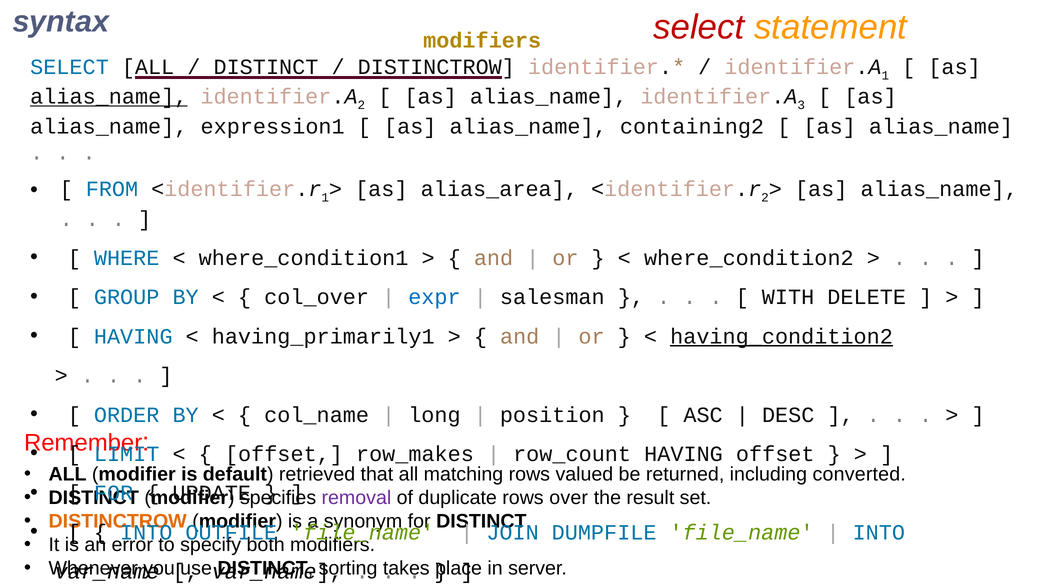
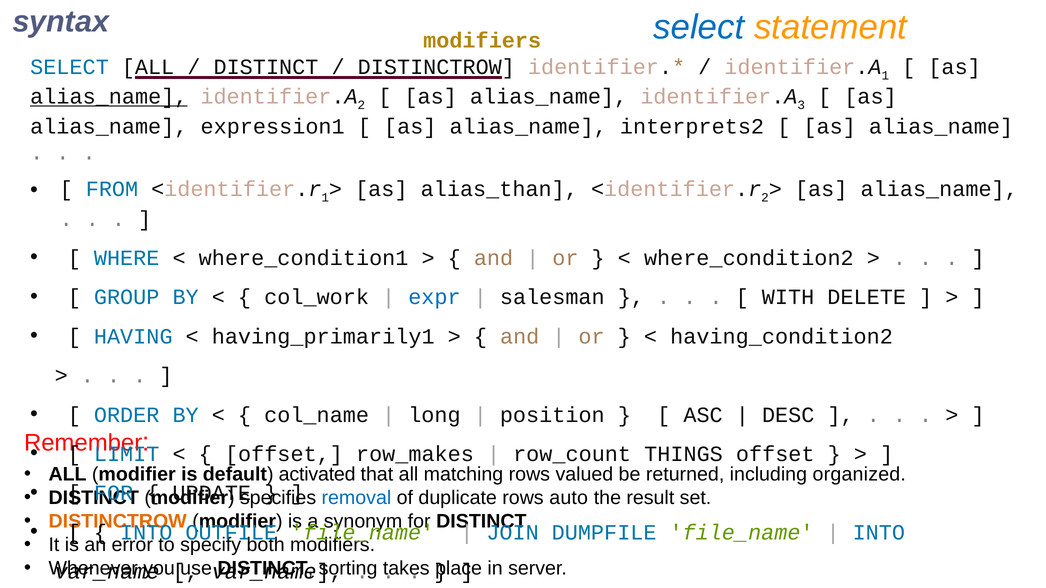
select colour: red -> blue (699, 27)
containing2: containing2 -> interprets2 (692, 126)
alias_area: alias_area -> alias_than (499, 189)
col_over: col_over -> col_work (317, 297)
having_condition2 underline: present -> none (782, 337)
row_count HAVING: HAVING -> THINGS (684, 454)
retrieved: retrieved -> activated (317, 474)
converted: converted -> organized (859, 474)
removal colour: purple -> blue (356, 498)
over: over -> auto (569, 498)
